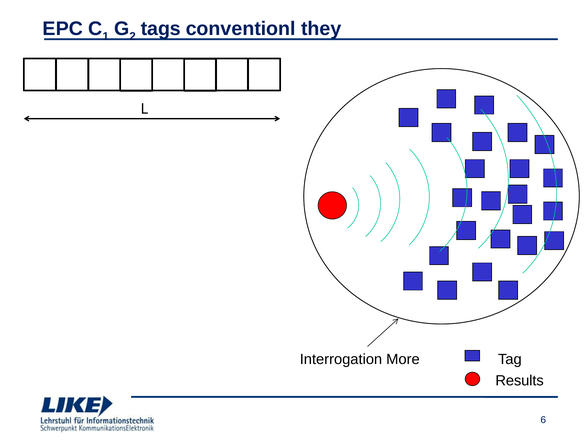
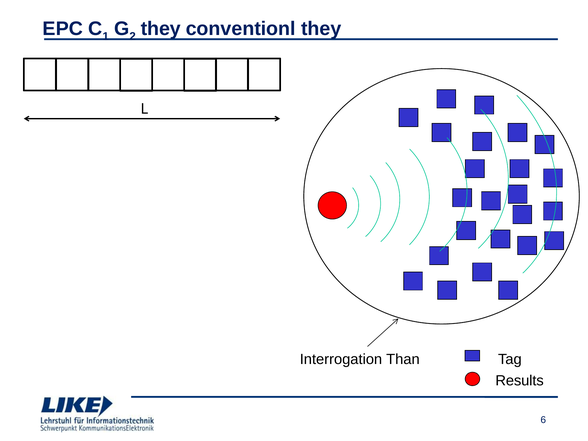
tags: tags -> they (161, 29)
More: More -> Than (403, 359)
